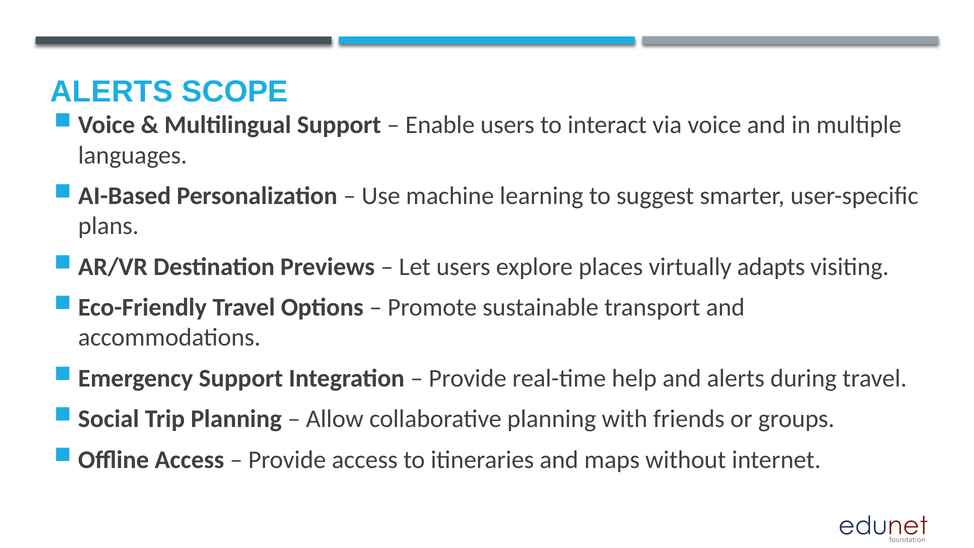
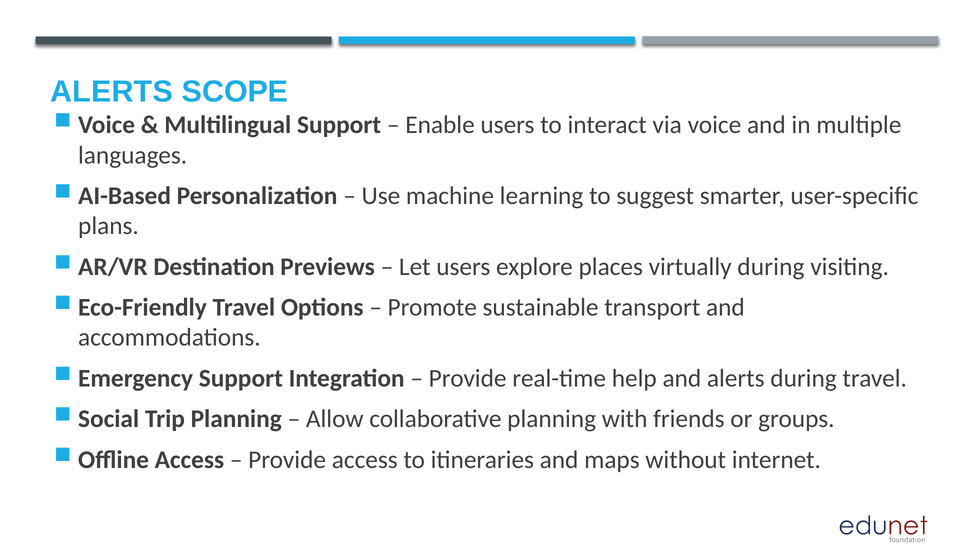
virtually adapts: adapts -> during (771, 267)
